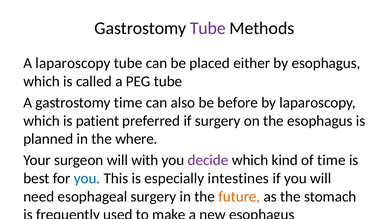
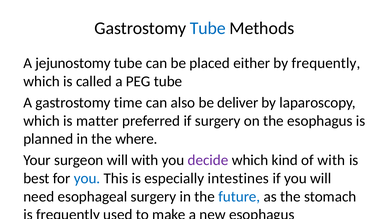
Tube colour: purple -> blue (208, 28)
A laparoscopy: laparoscopy -> jejunostomy (73, 63)
by esophagus: esophagus -> frequently (326, 63)
before: before -> deliver (238, 103)
patient: patient -> matter (97, 121)
of time: time -> with (331, 160)
future colour: orange -> blue (239, 196)
